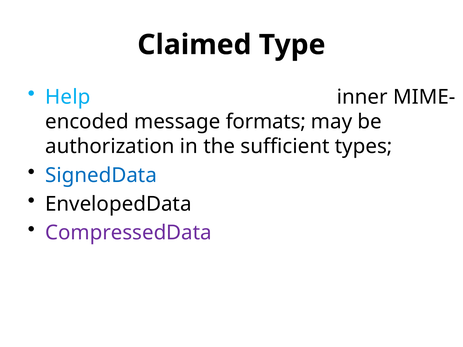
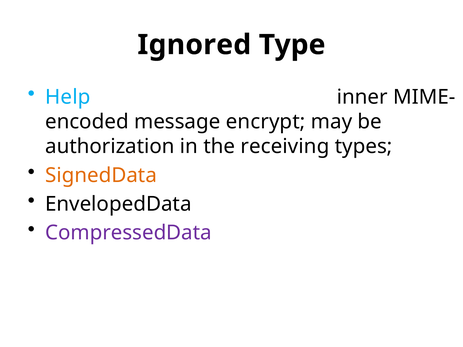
Claimed: Claimed -> Ignored (194, 45)
formats: formats -> encrypt (266, 122)
sufficient: sufficient -> receiving (285, 147)
SignedData colour: blue -> orange (101, 175)
